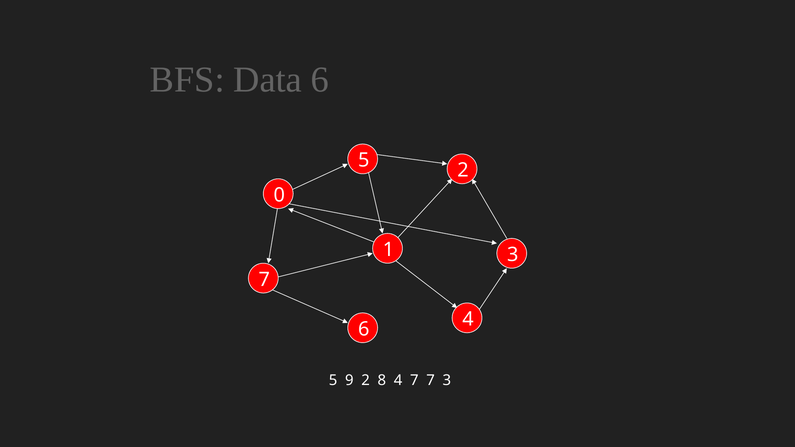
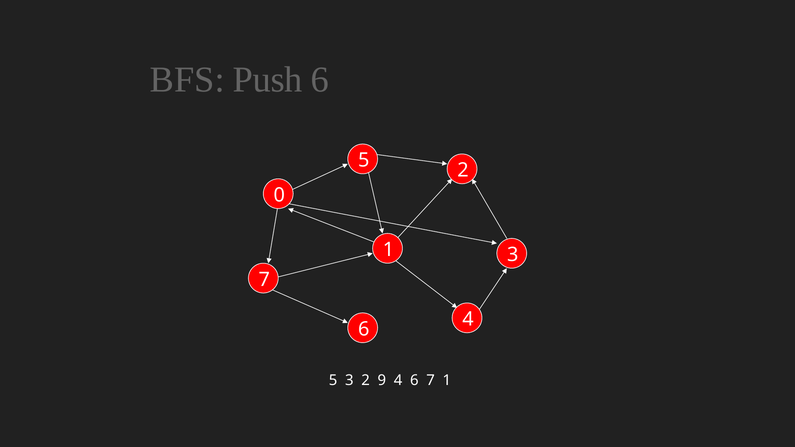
Data: Data -> Push (268, 80)
5 9: 9 -> 3 (349, 381)
8: 8 -> 9 (382, 381)
4 7: 7 -> 6 (414, 381)
3: 3 -> 1 (447, 381)
